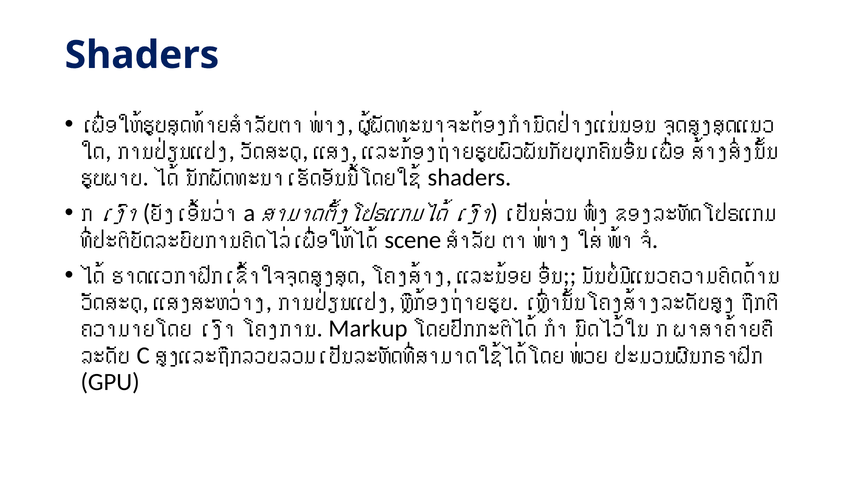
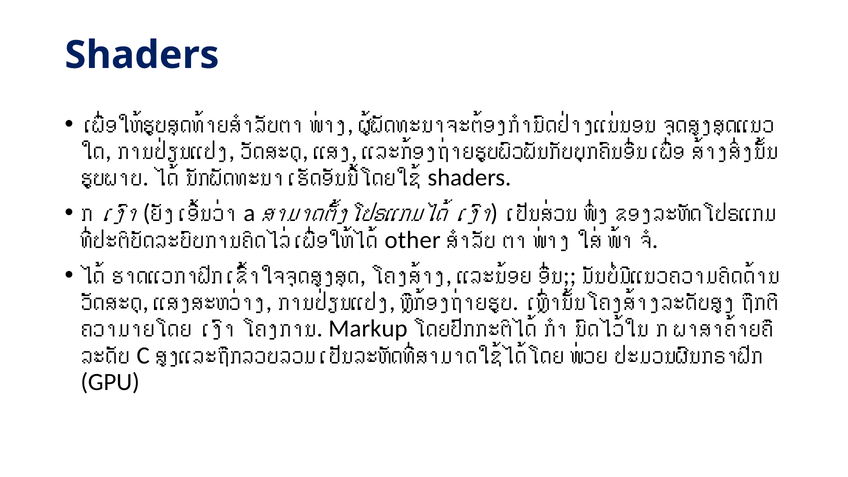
scene: scene -> other (413, 240)
